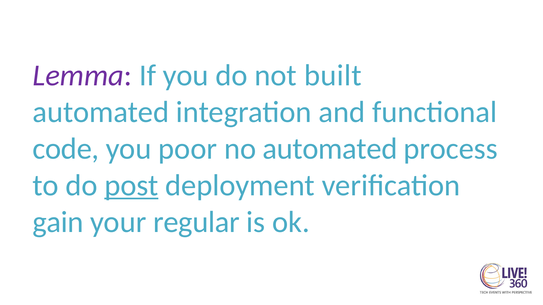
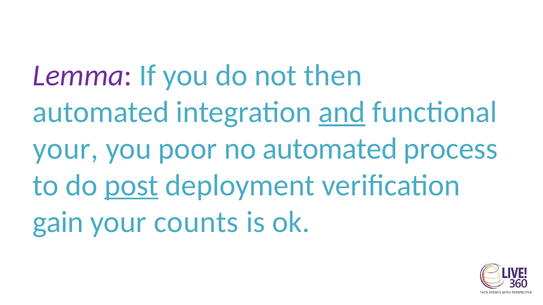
built: built -> then (333, 76)
and underline: none -> present (342, 112)
code: code -> your (66, 149)
regular: regular -> counts (196, 222)
